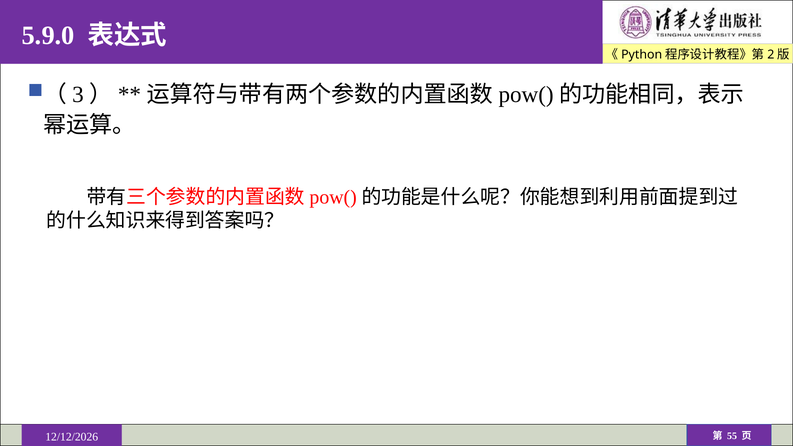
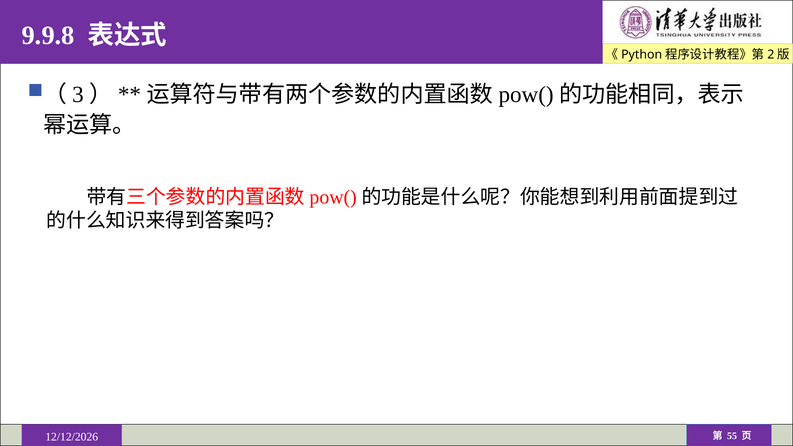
5.9.0: 5.9.0 -> 9.9.8 (48, 35)
